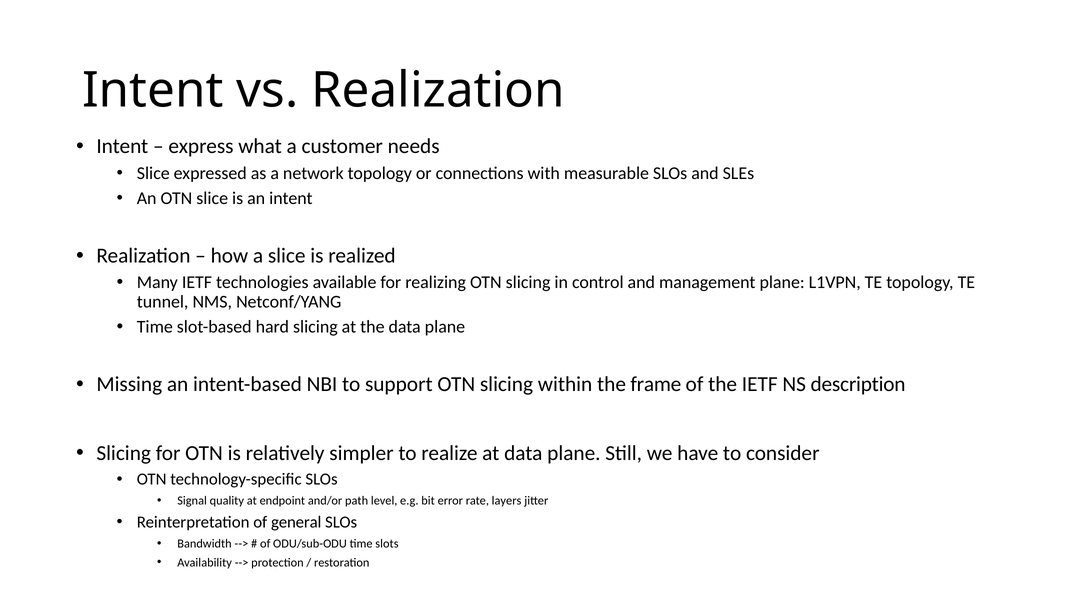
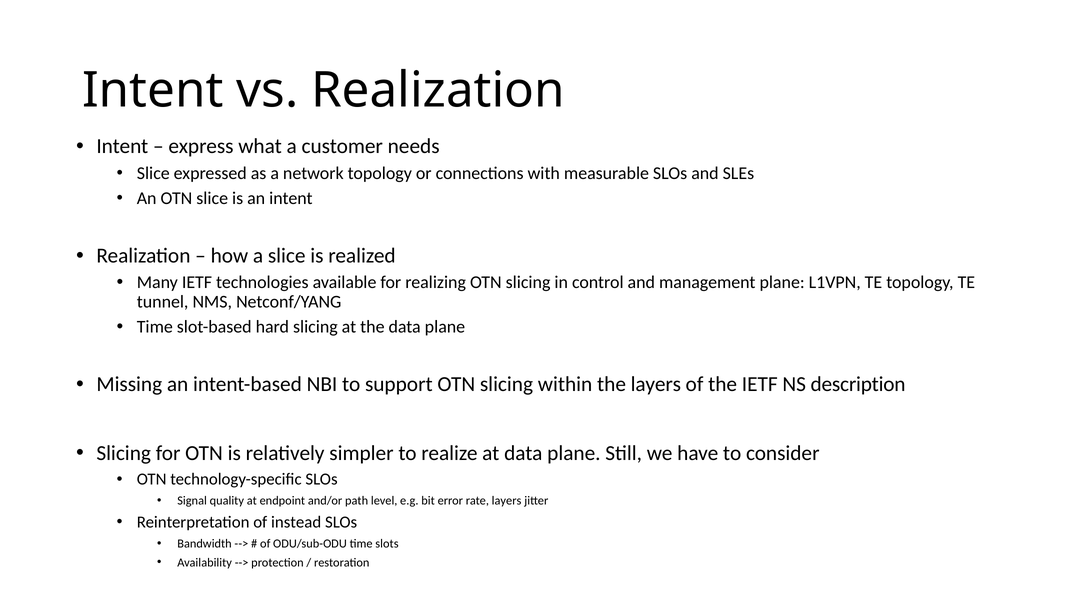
the frame: frame -> layers (656, 384)
general: general -> instead (296, 522)
